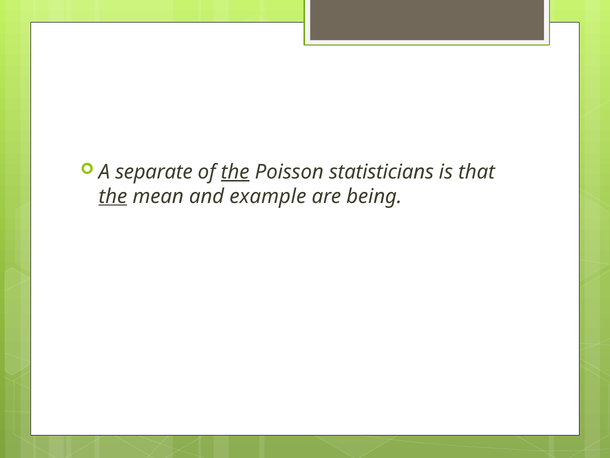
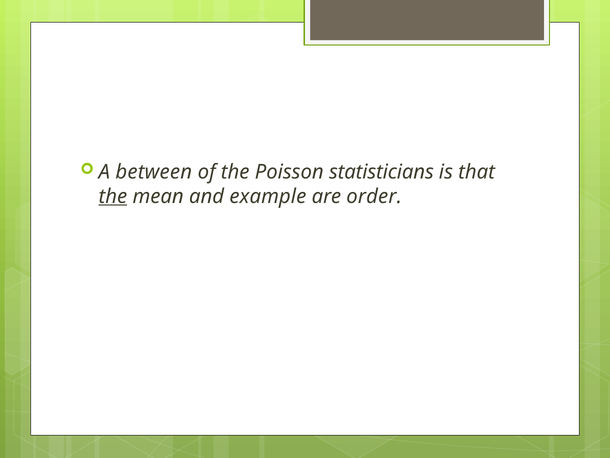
separate: separate -> between (154, 172)
the underline: present -> none (235, 172)
being: being -> order (374, 196)
